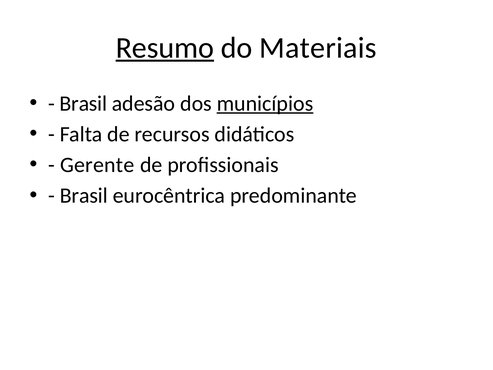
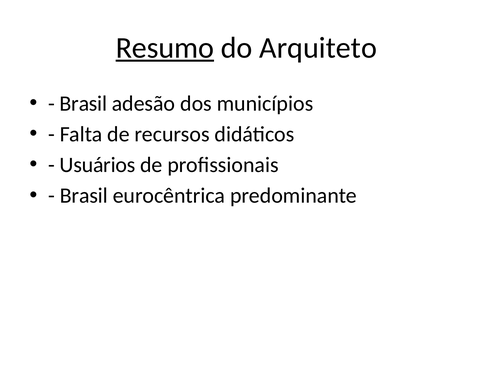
Materiais: Materiais -> Arquiteto (318, 48)
municípios underline: present -> none (265, 103)
Gerente: Gerente -> Usuários (98, 165)
